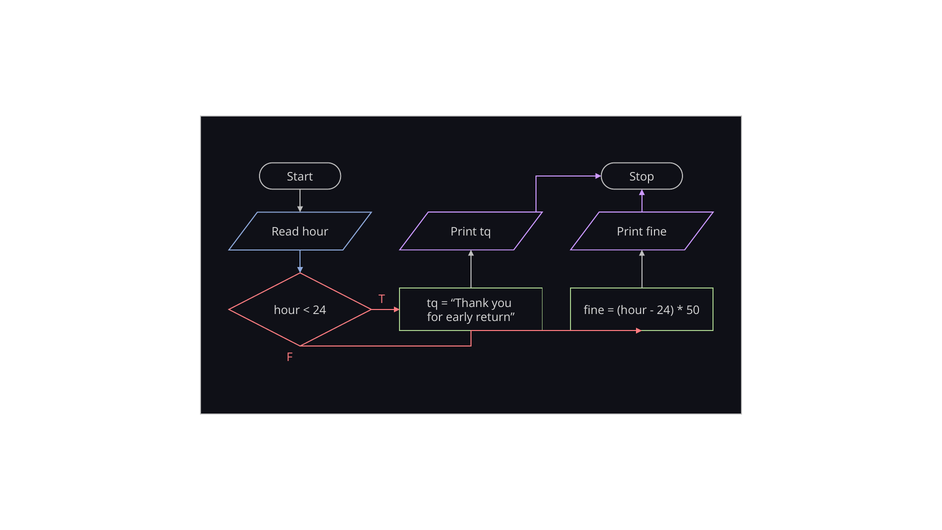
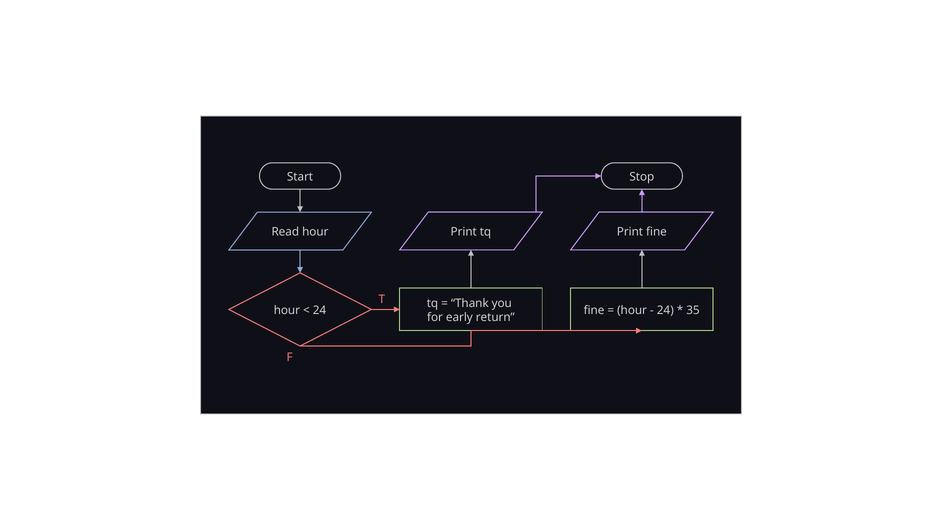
50: 50 -> 35 (693, 310)
